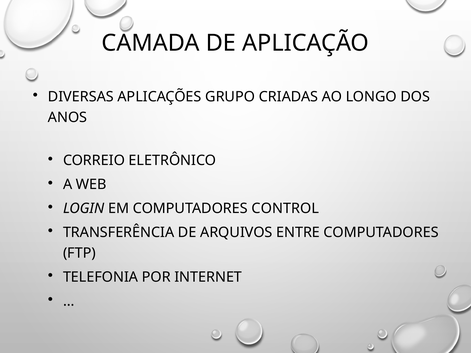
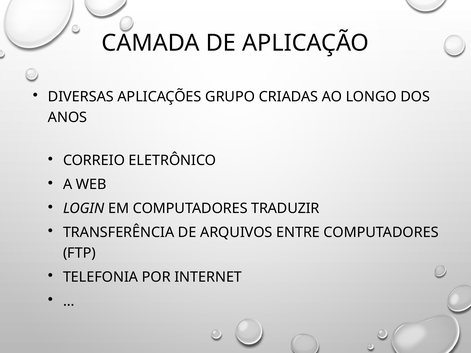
CONTROL: CONTROL -> TRADUZIR (285, 209)
